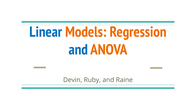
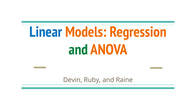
and colour: blue -> green (78, 50)
